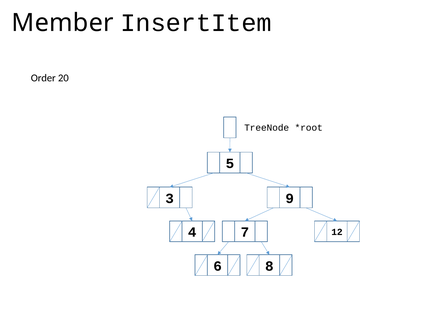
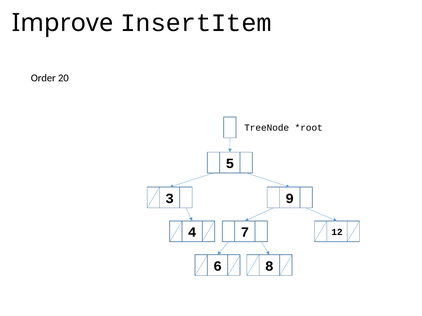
Member: Member -> Improve (63, 23)
